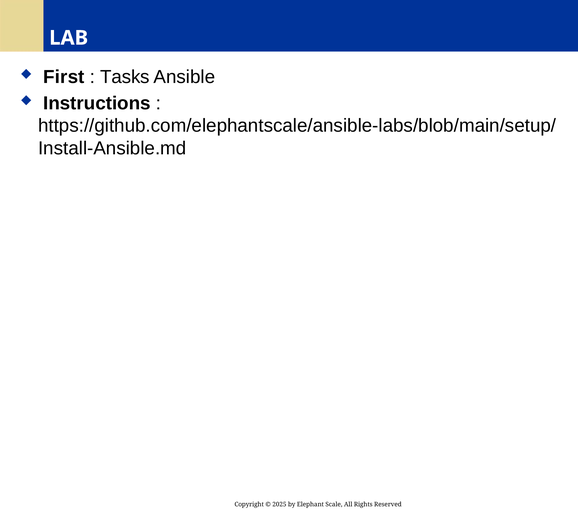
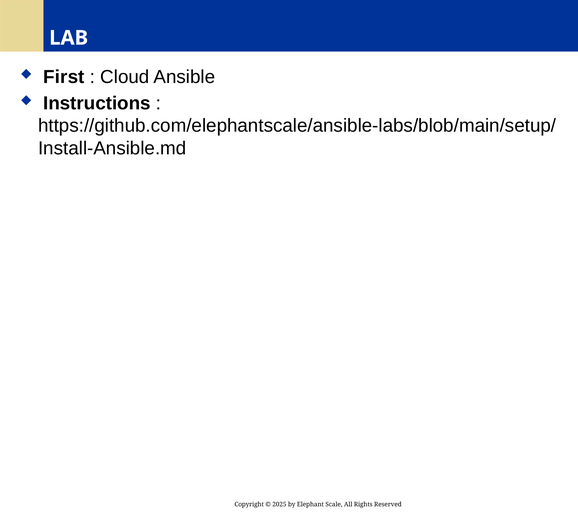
Tasks: Tasks -> Cloud (125, 77)
